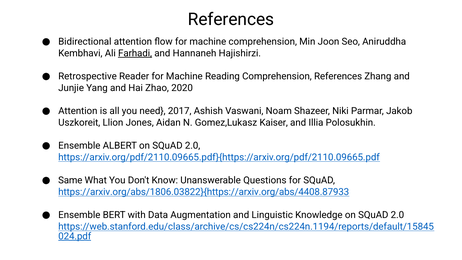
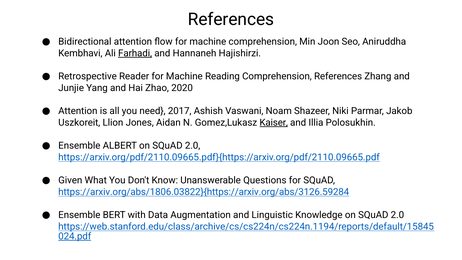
Kaiser underline: none -> present (274, 123)
Same: Same -> Given (70, 180)
https://arxiv.org/abs/1806.03822}{https://arxiv.org/abs/4408.87933: https://arxiv.org/abs/1806.03822}{https://arxiv.org/abs/4408.87933 -> https://arxiv.org/abs/1806.03822}{https://arxiv.org/abs/3126.59284 (204, 192)
